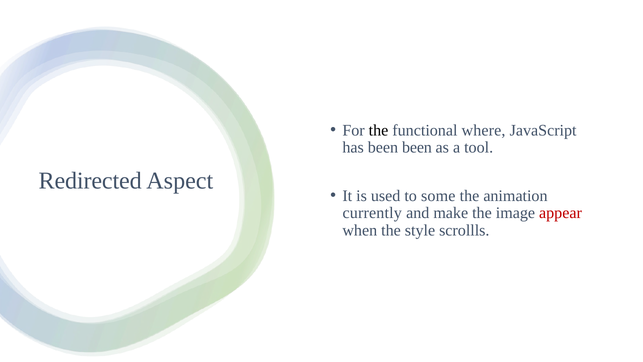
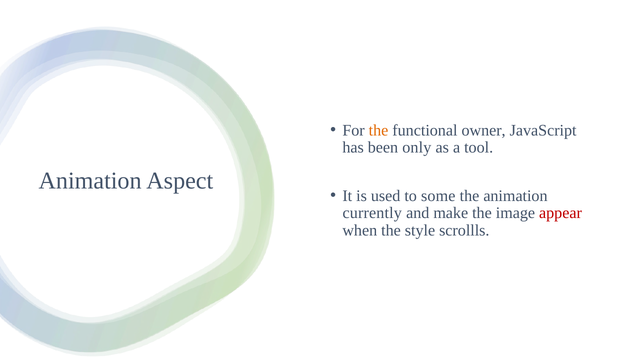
the colour: black -> orange (379, 130)
where: where -> owner (484, 130)
been been: been -> only (417, 148)
Redirected: Redirected -> Animation (90, 181)
